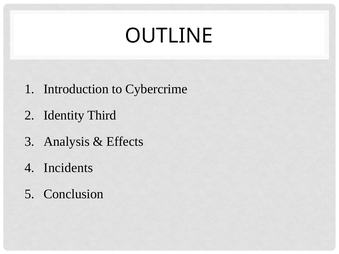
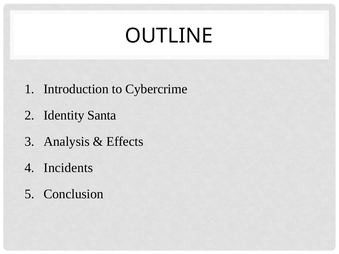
Third: Third -> Santa (102, 115)
